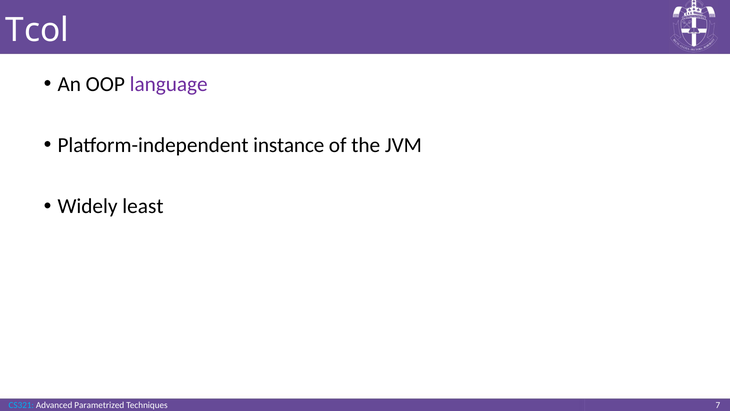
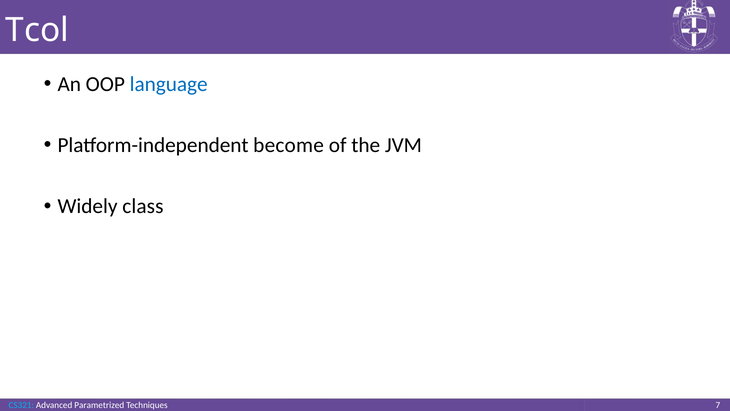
language colour: purple -> blue (169, 84)
instance: instance -> become (289, 145)
least: least -> class (143, 206)
